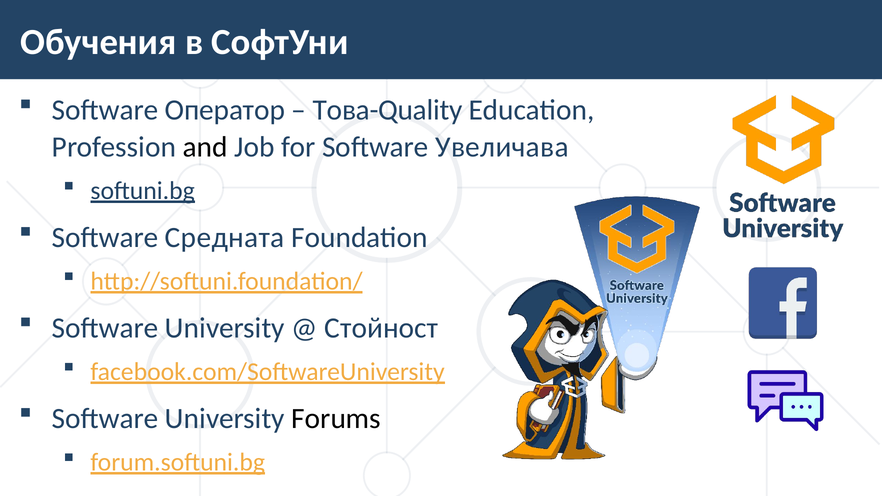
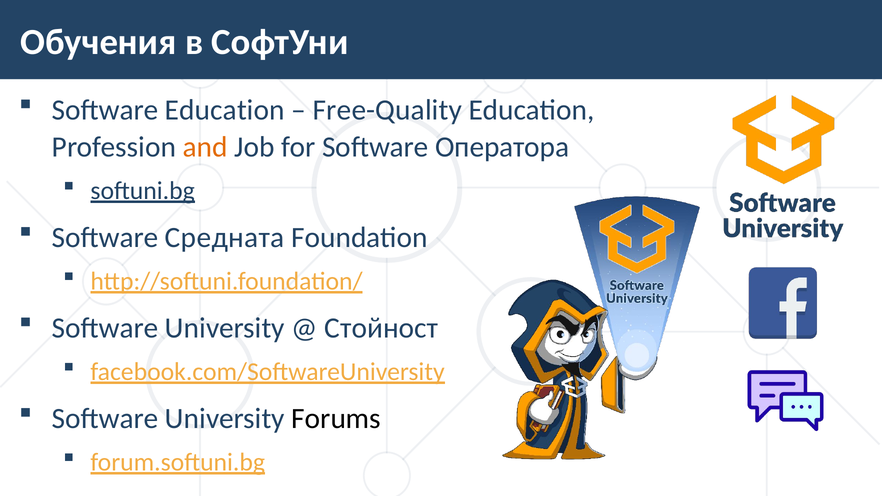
Software Оператор: Оператор -> Education (225, 110)
Това-Quality: Това-Quality -> Free-Quality (387, 110)
and colour: black -> orange (205, 147)
Увеличава: Увеличава -> Оператора (502, 147)
